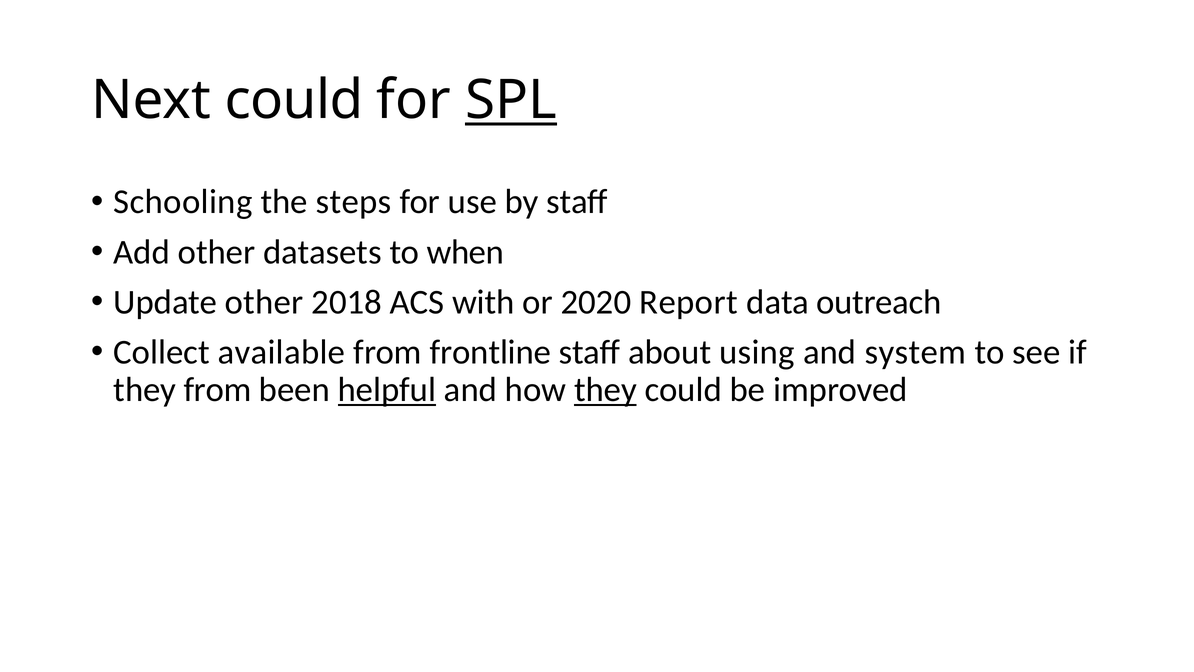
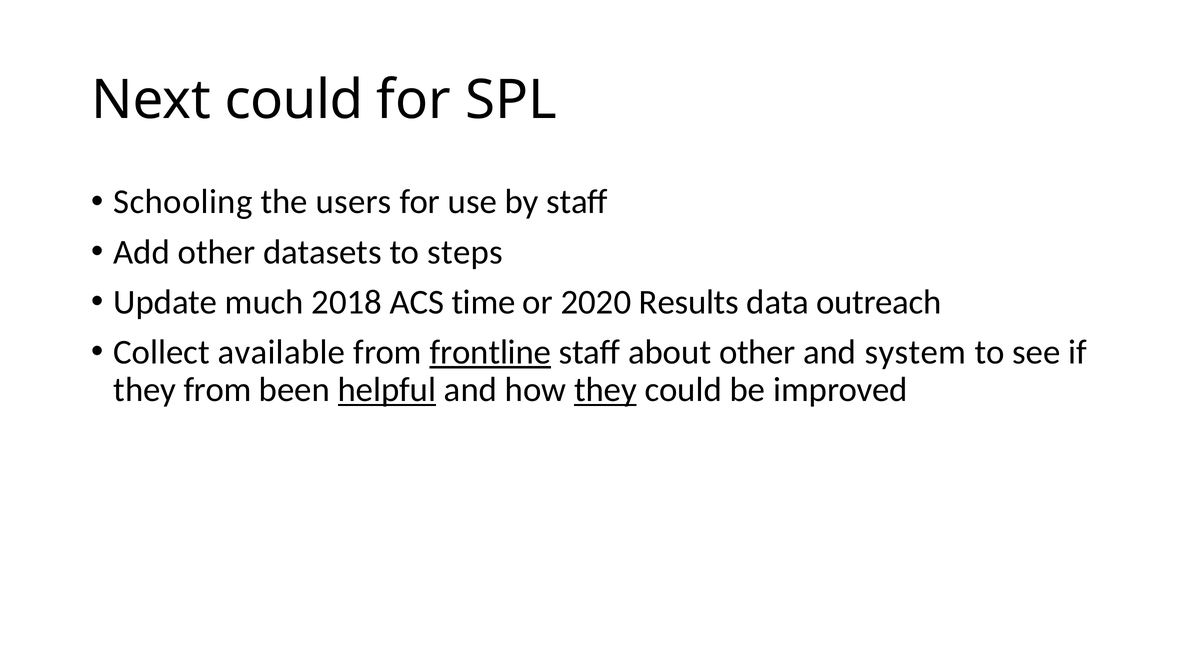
SPL underline: present -> none (511, 100)
steps: steps -> users (354, 202)
when: when -> steps (465, 252)
Update other: other -> much (264, 302)
with: with -> time (484, 302)
Report: Report -> Results (689, 302)
frontline underline: none -> present (490, 352)
about using: using -> other (757, 352)
